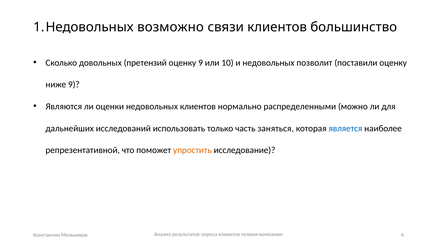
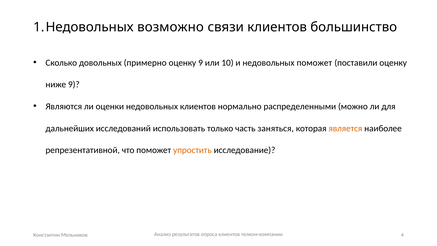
претензий: претензий -> примерно (145, 63)
недовольных позволит: позволит -> поможет (314, 63)
является colour: blue -> orange (345, 128)
